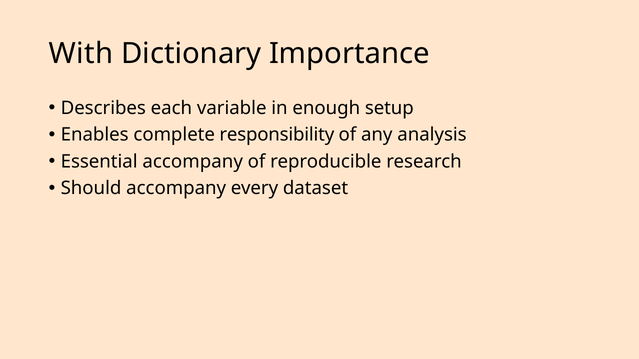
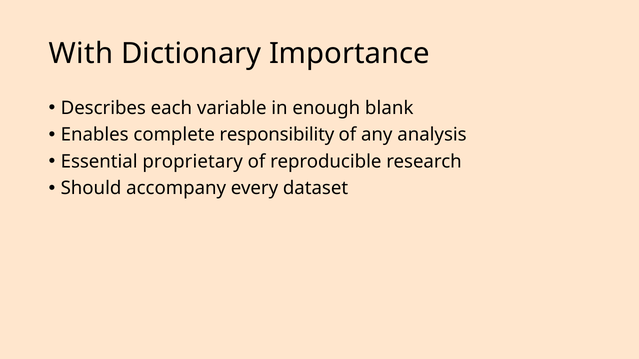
setup: setup -> blank (389, 108)
Essential accompany: accompany -> proprietary (193, 162)
